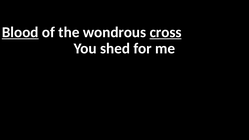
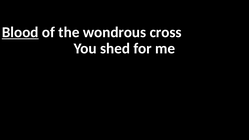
cross underline: present -> none (166, 32)
